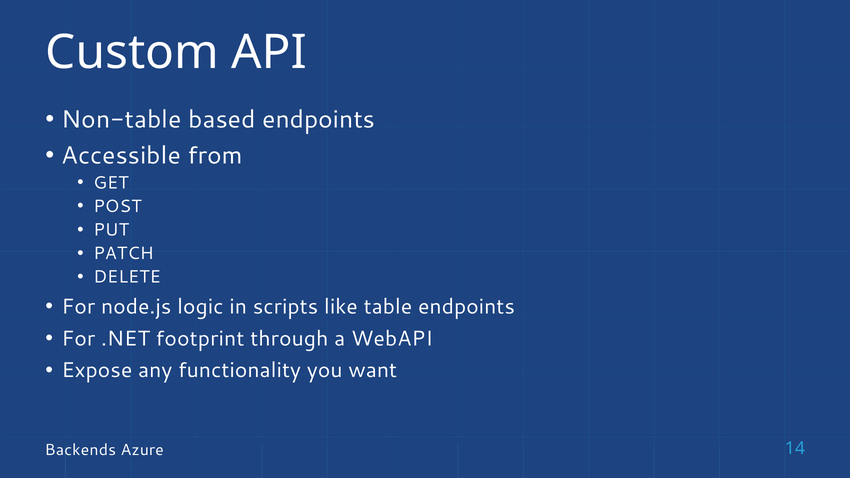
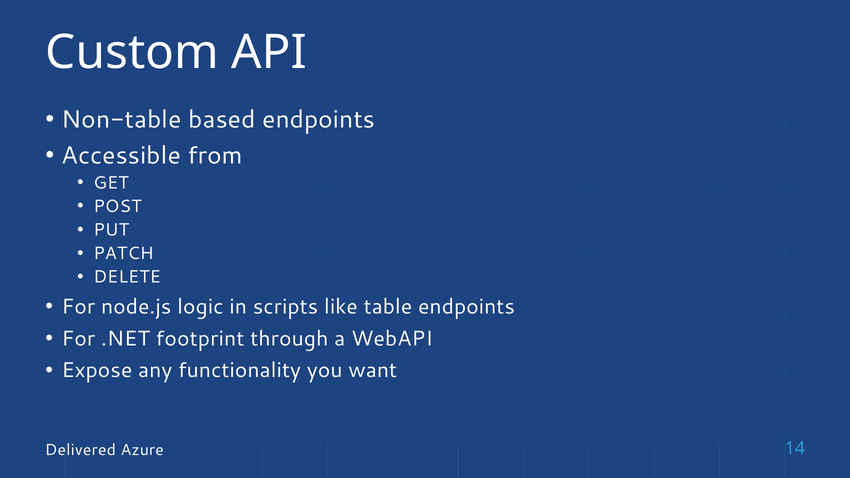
Backends: Backends -> Delivered (80, 450)
